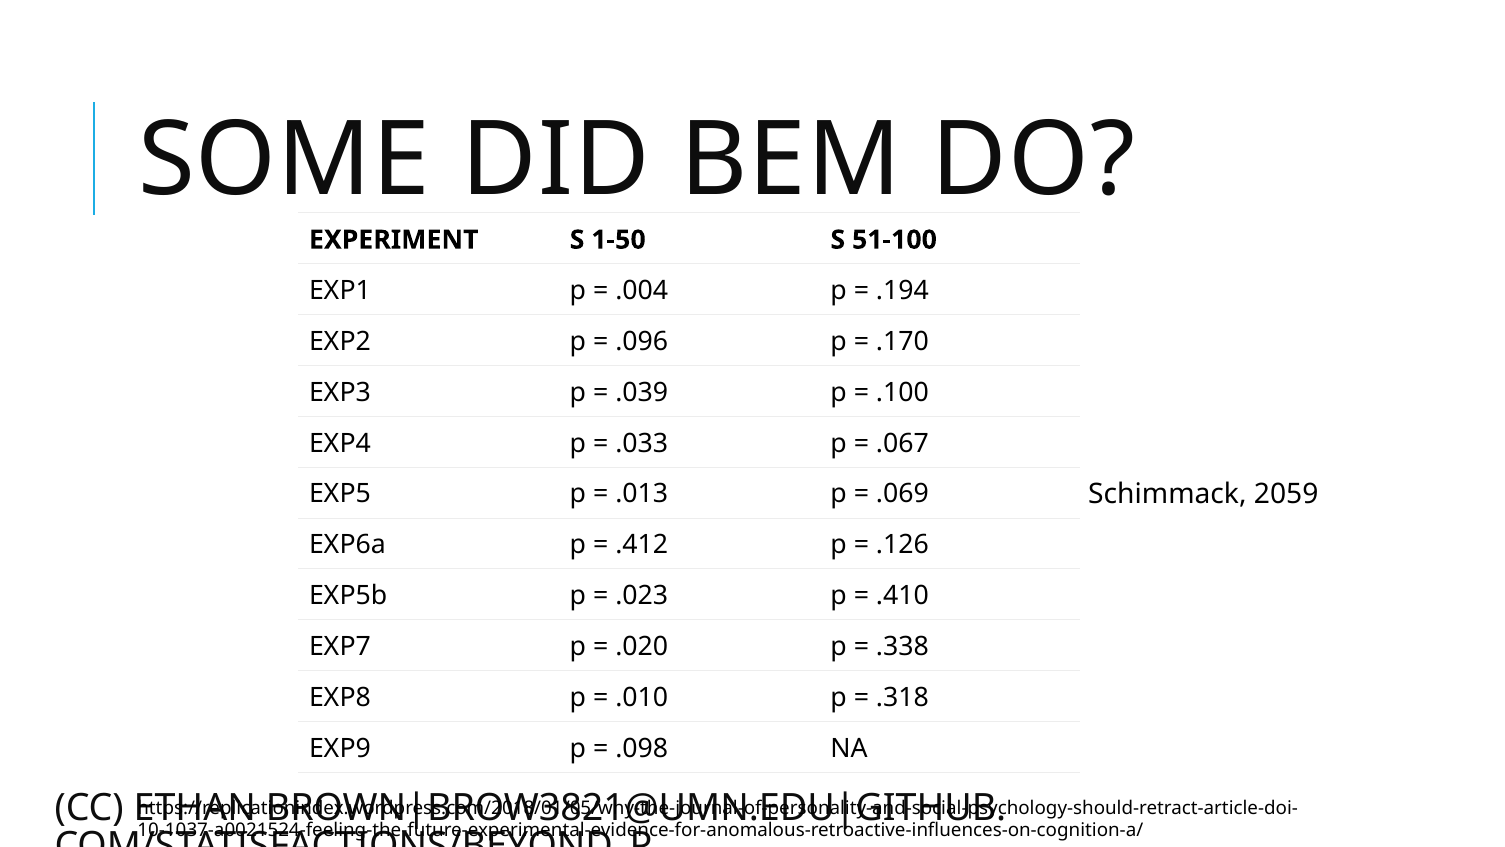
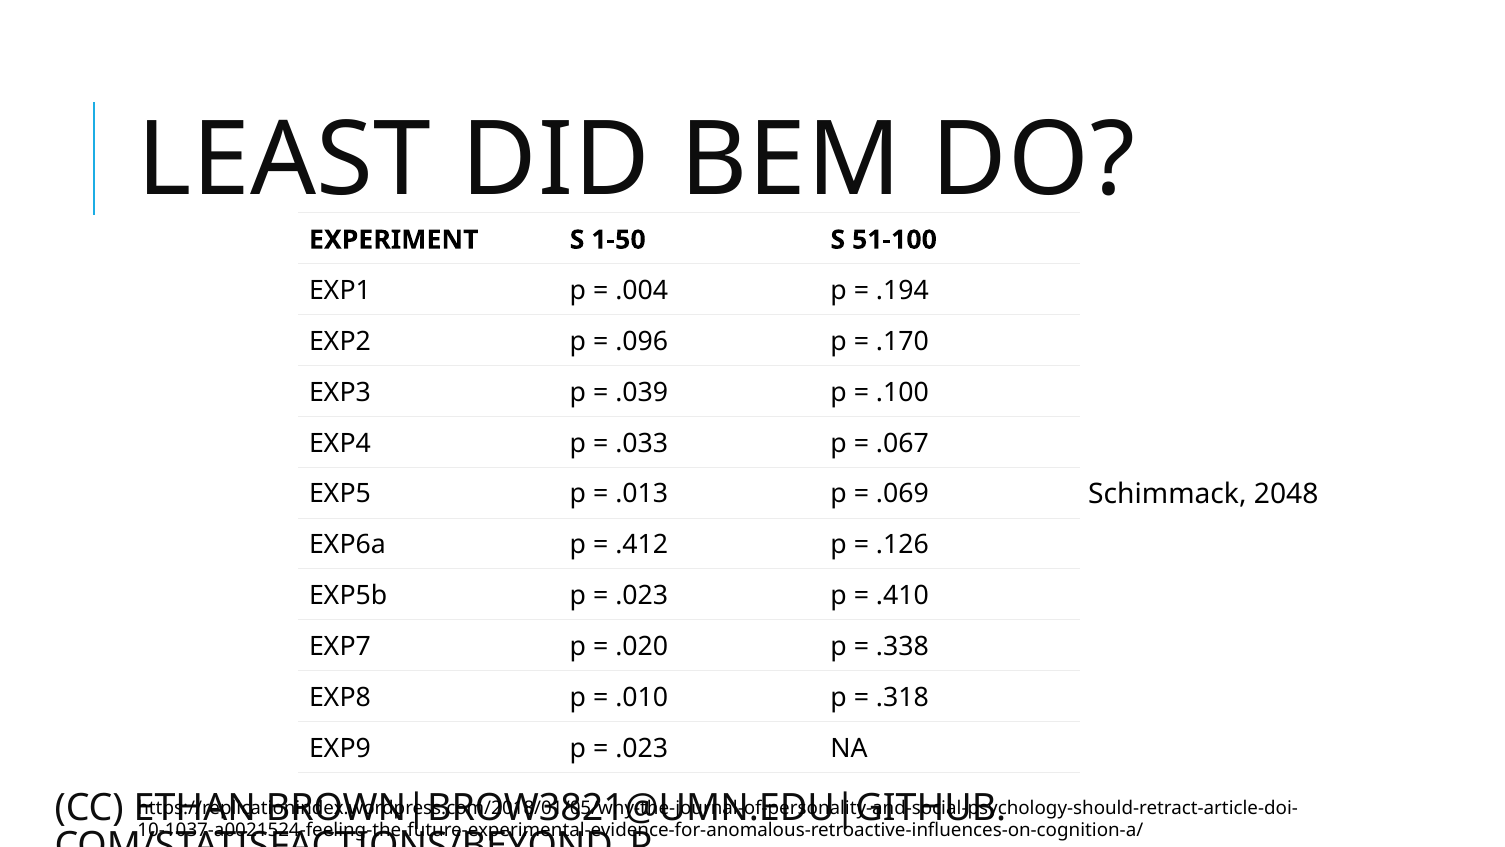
SOME: SOME -> LEAST (284, 160)
2059: 2059 -> 2048 (1286, 494)
.098: .098 -> .023 (642, 748)
